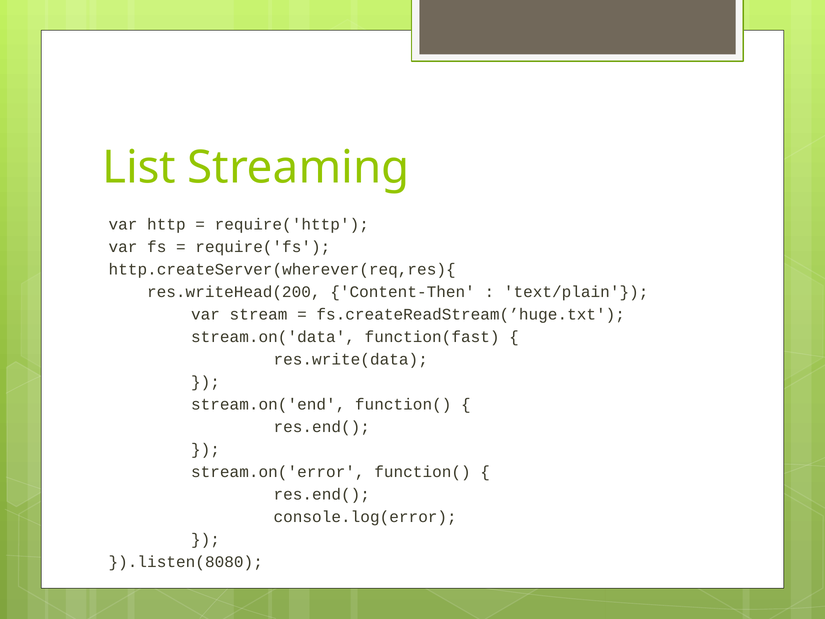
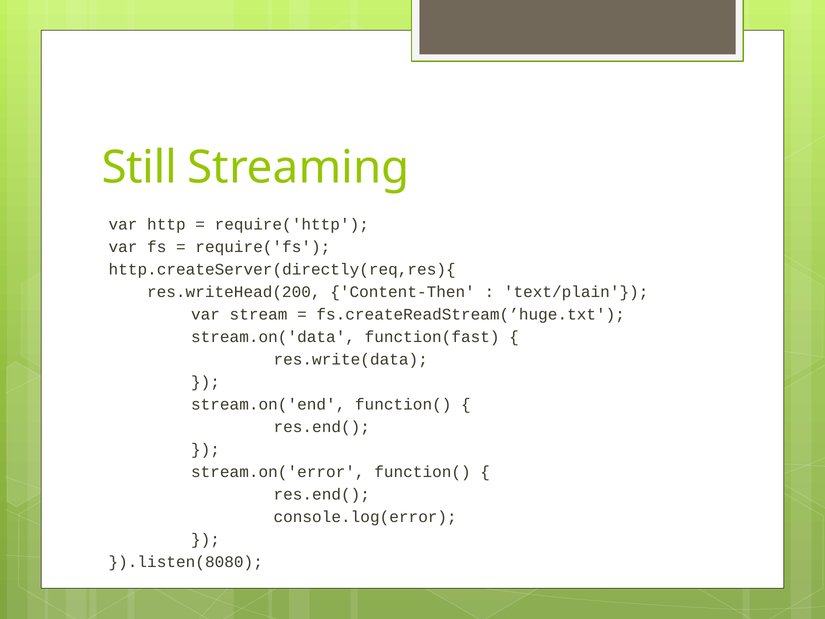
List: List -> Still (139, 167)
http.createServer(wherever(req,res){: http.createServer(wherever(req,res){ -> http.createServer(directly(req,res){ (282, 269)
